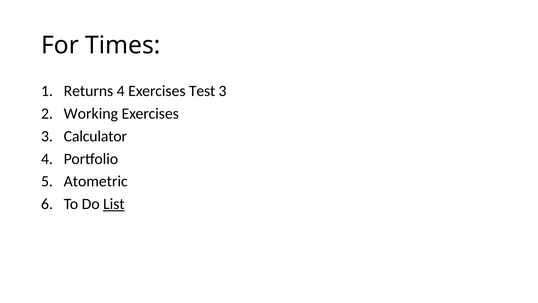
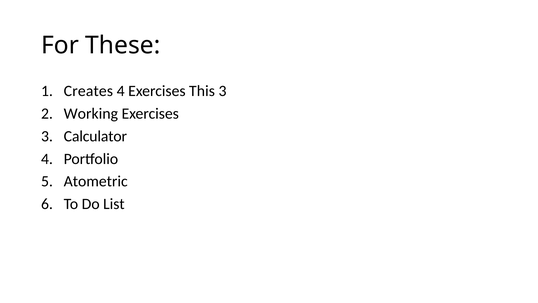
Times: Times -> These (123, 45)
Returns: Returns -> Creates (88, 91)
Test: Test -> This (202, 91)
List underline: present -> none (114, 204)
